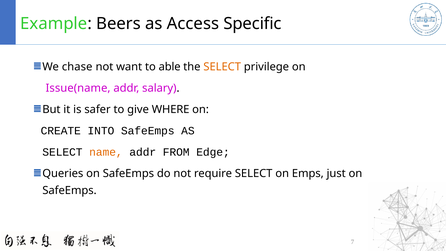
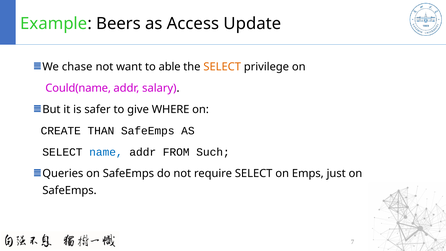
Specific: Specific -> Update (252, 24)
Issue(name: Issue(name -> Could(name (78, 88)
INTO: INTO -> THAN (101, 131)
name colour: orange -> blue (106, 152)
Edge: Edge -> Such (213, 152)
